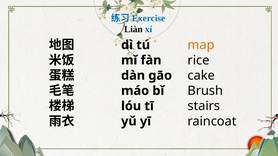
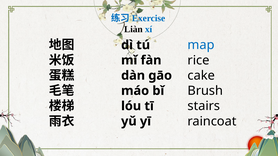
map colour: orange -> blue (201, 45)
